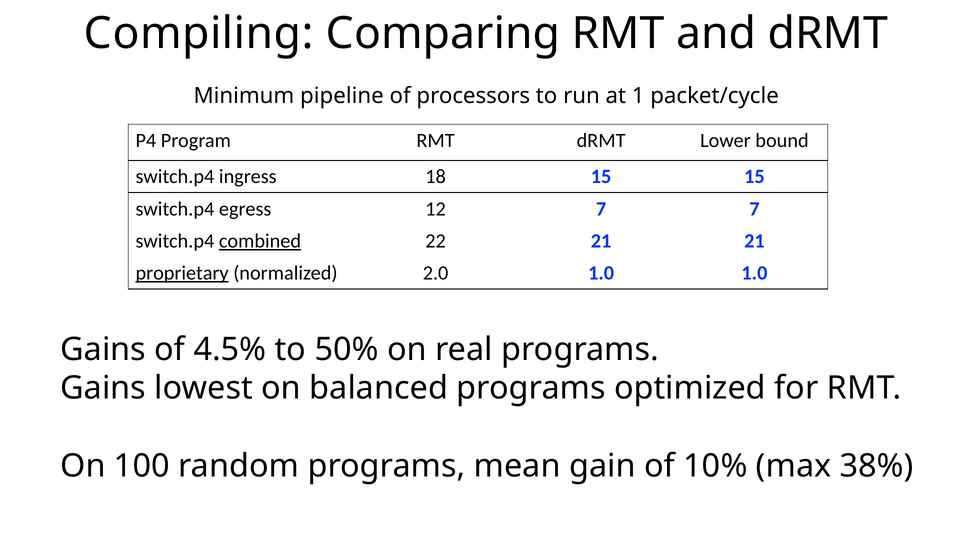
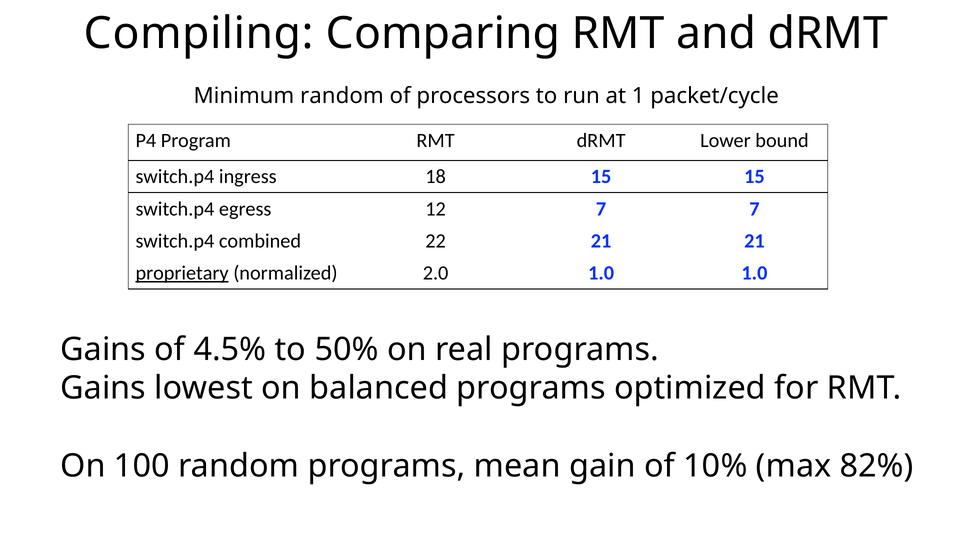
Minimum pipeline: pipeline -> random (342, 96)
combined underline: present -> none (260, 241)
38%: 38% -> 82% (877, 466)
